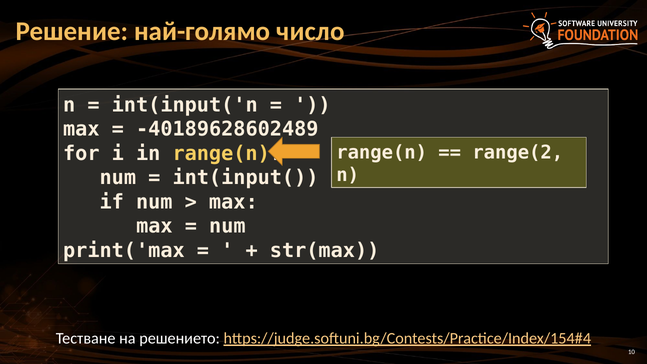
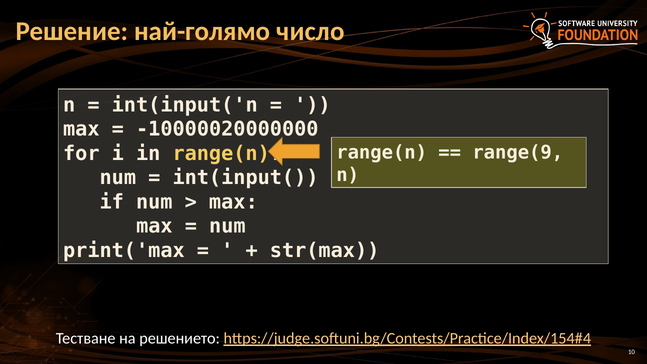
-40189628602489: -40189628602489 -> -10000020000000 (227, 129)
range(2: range(2 -> range(9 (518, 152)
